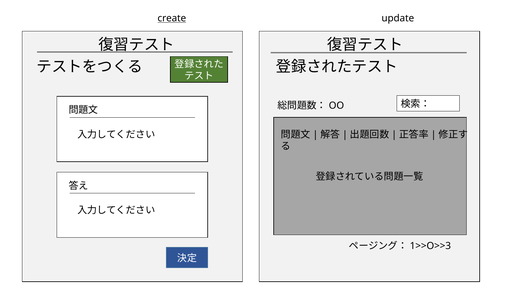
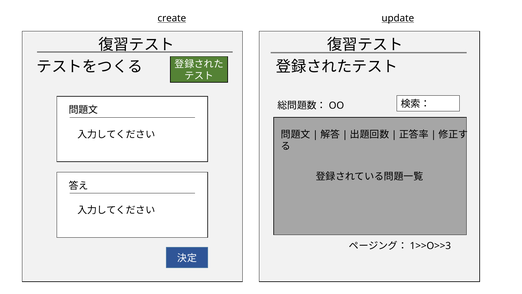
update underline: none -> present (398, 18)
